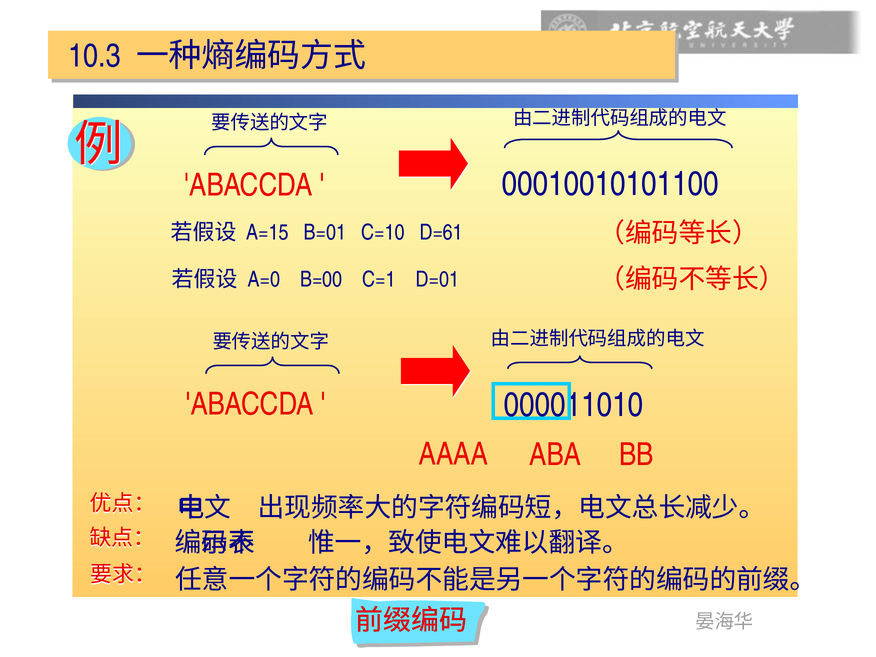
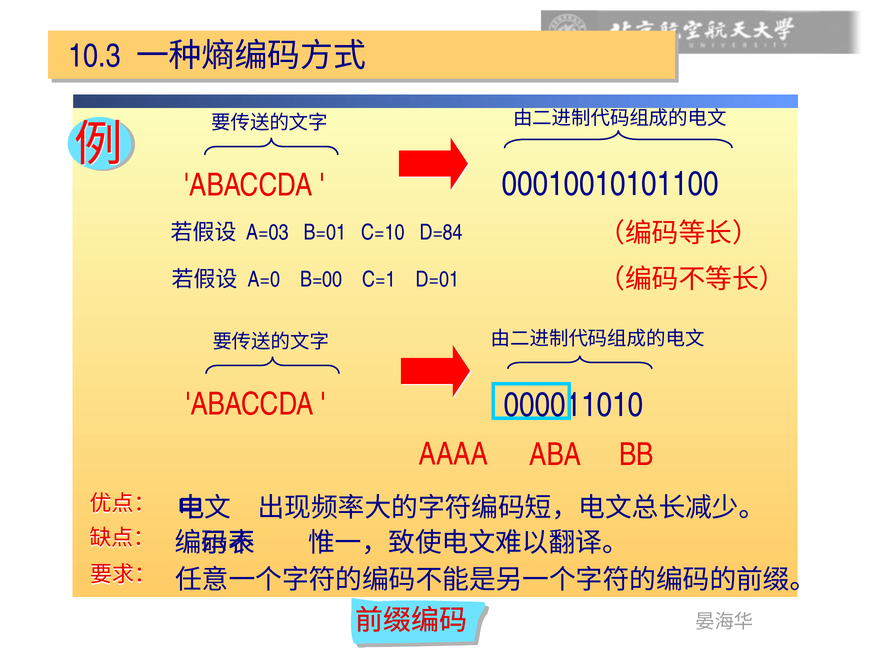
A=15: A=15 -> A=03 (268, 232)
D=61: D=61 -> D=84 (441, 232)
